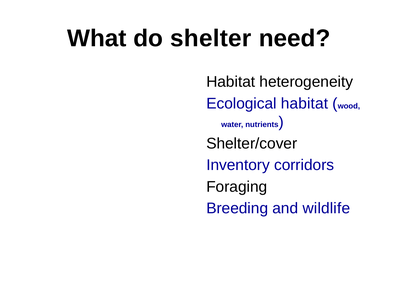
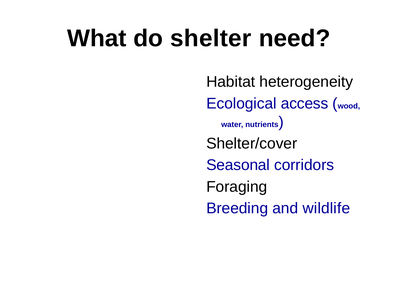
Ecological habitat: habitat -> access (305, 104)
Inventory: Inventory -> Seasonal (238, 165)
